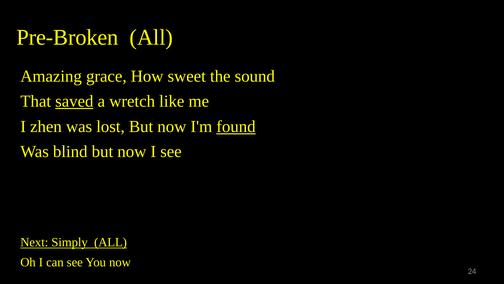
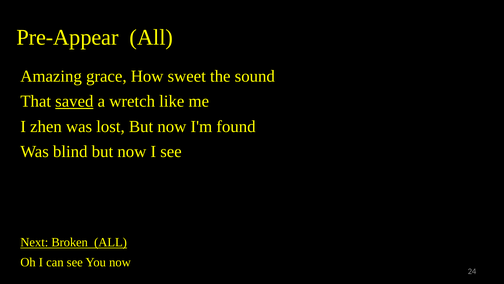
Pre-Broken: Pre-Broken -> Pre-Appear (67, 37)
found underline: present -> none (236, 126)
Simply: Simply -> Broken (70, 242)
